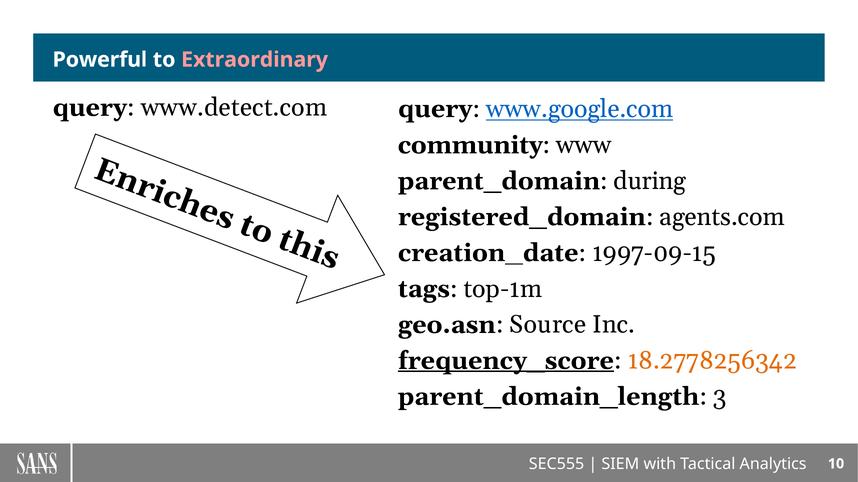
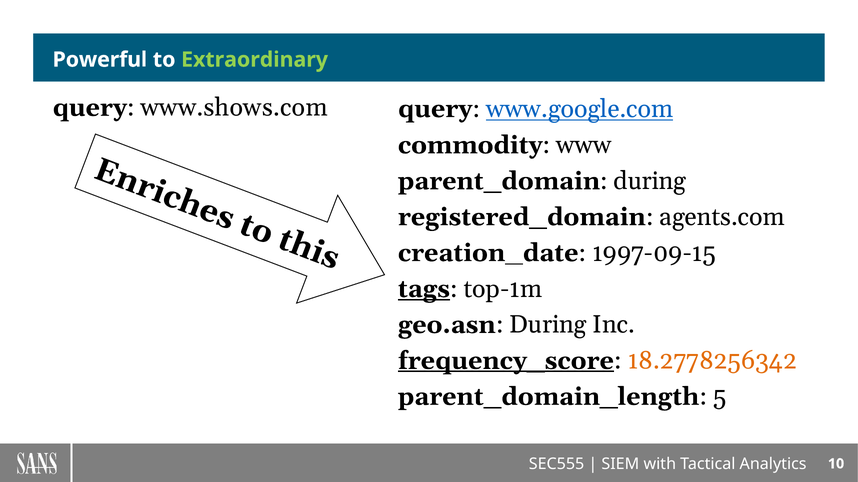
Extraordinary colour: pink -> light green (255, 60)
www.detect.com: www.detect.com -> www.shows.com (234, 108)
community: community -> commodity (470, 145)
tags underline: none -> present (424, 289)
Source: Source -> During (548, 325)
3: 3 -> 5 (720, 397)
